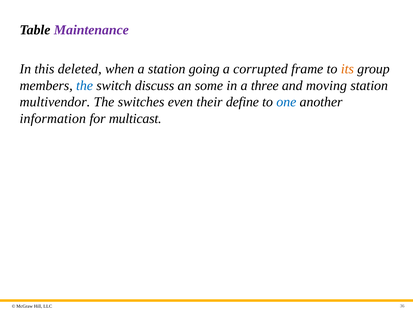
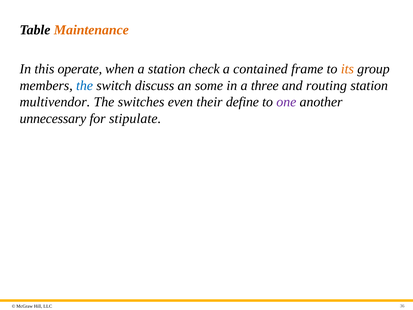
Maintenance colour: purple -> orange (91, 30)
deleted: deleted -> operate (80, 69)
going: going -> check (204, 69)
corrupted: corrupted -> contained (260, 69)
moving: moving -> routing (326, 85)
one colour: blue -> purple (286, 102)
information: information -> unnecessary (53, 119)
multicast: multicast -> stipulate (135, 119)
